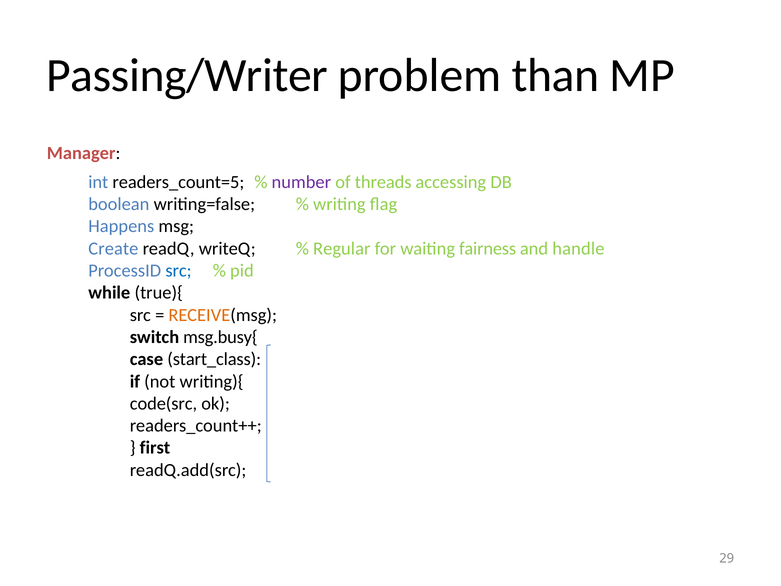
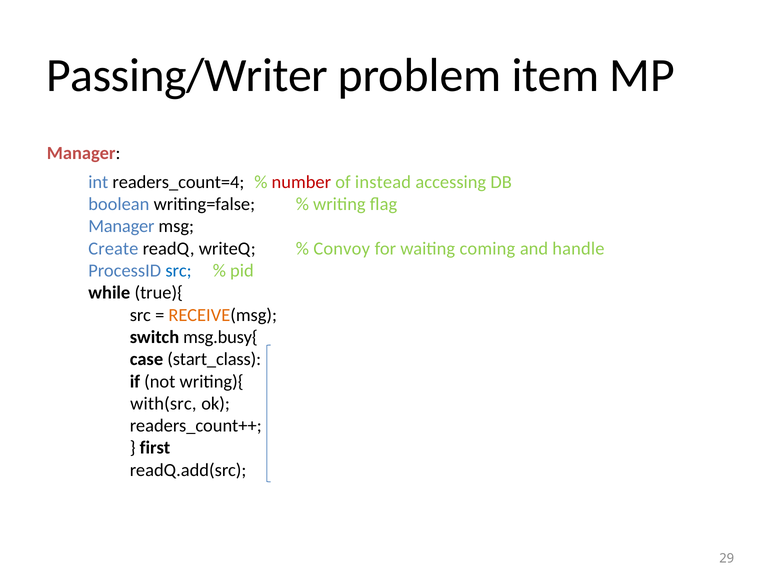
than: than -> item (556, 76)
readers_count=5: readers_count=5 -> readers_count=4 (178, 182)
number colour: purple -> red (301, 182)
threads: threads -> instead (383, 182)
Happens: Happens -> Manager (121, 226)
Regular: Regular -> Convoy (342, 248)
fairness: fairness -> coming (487, 248)
code(src: code(src -> with(src (163, 403)
